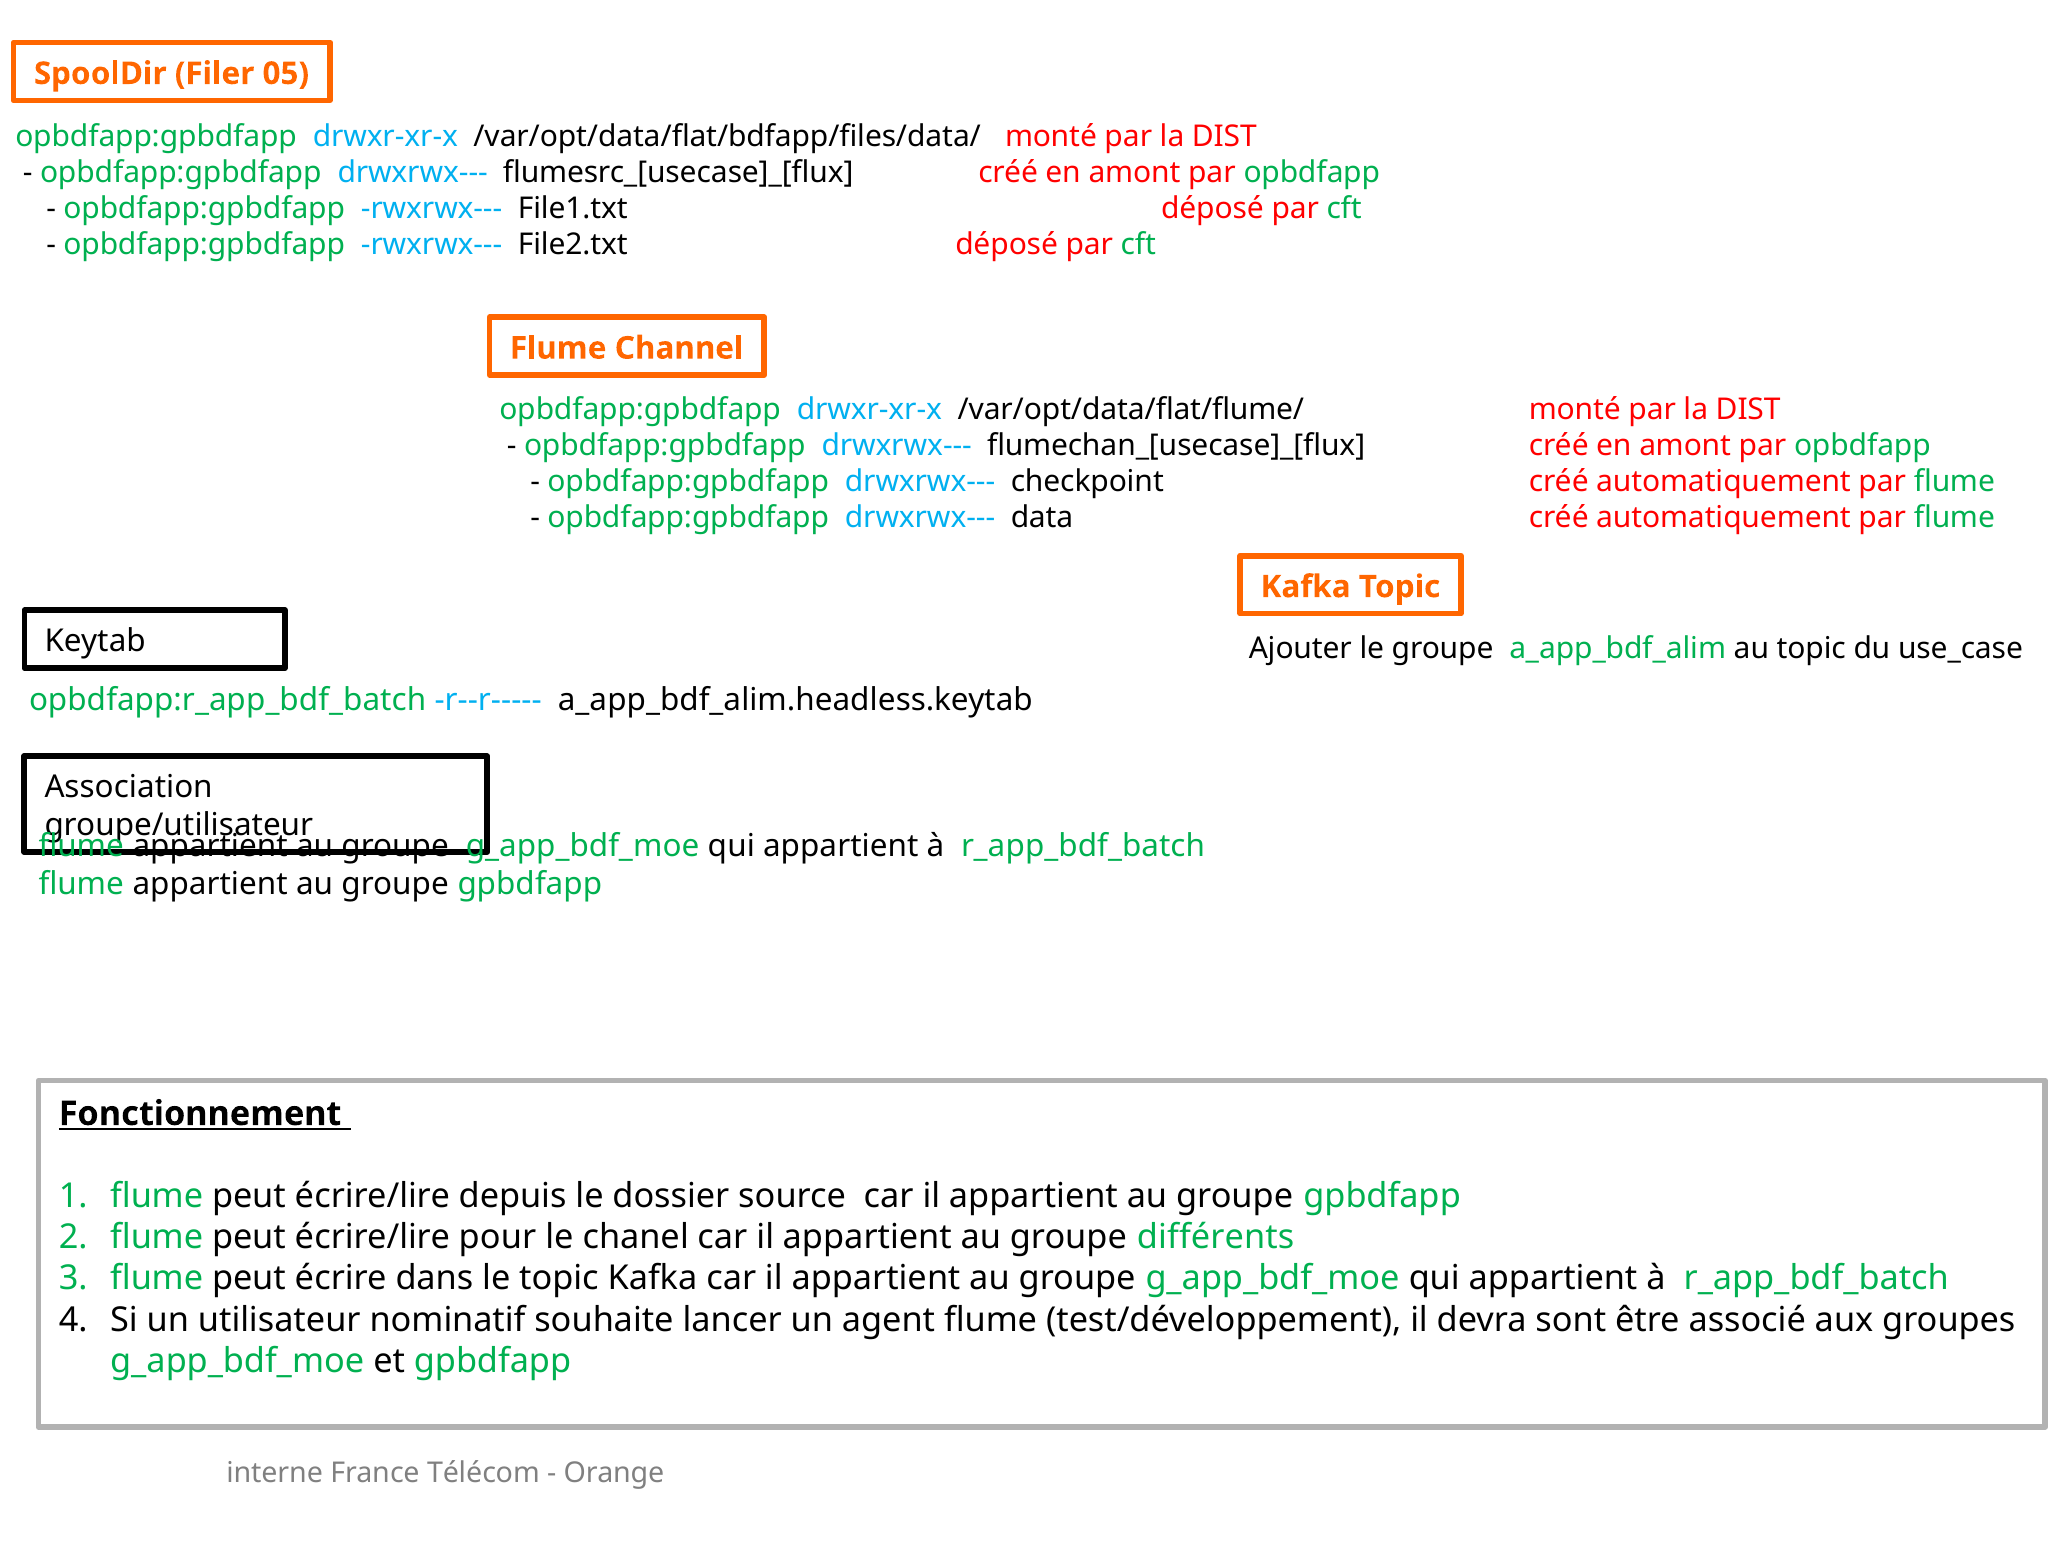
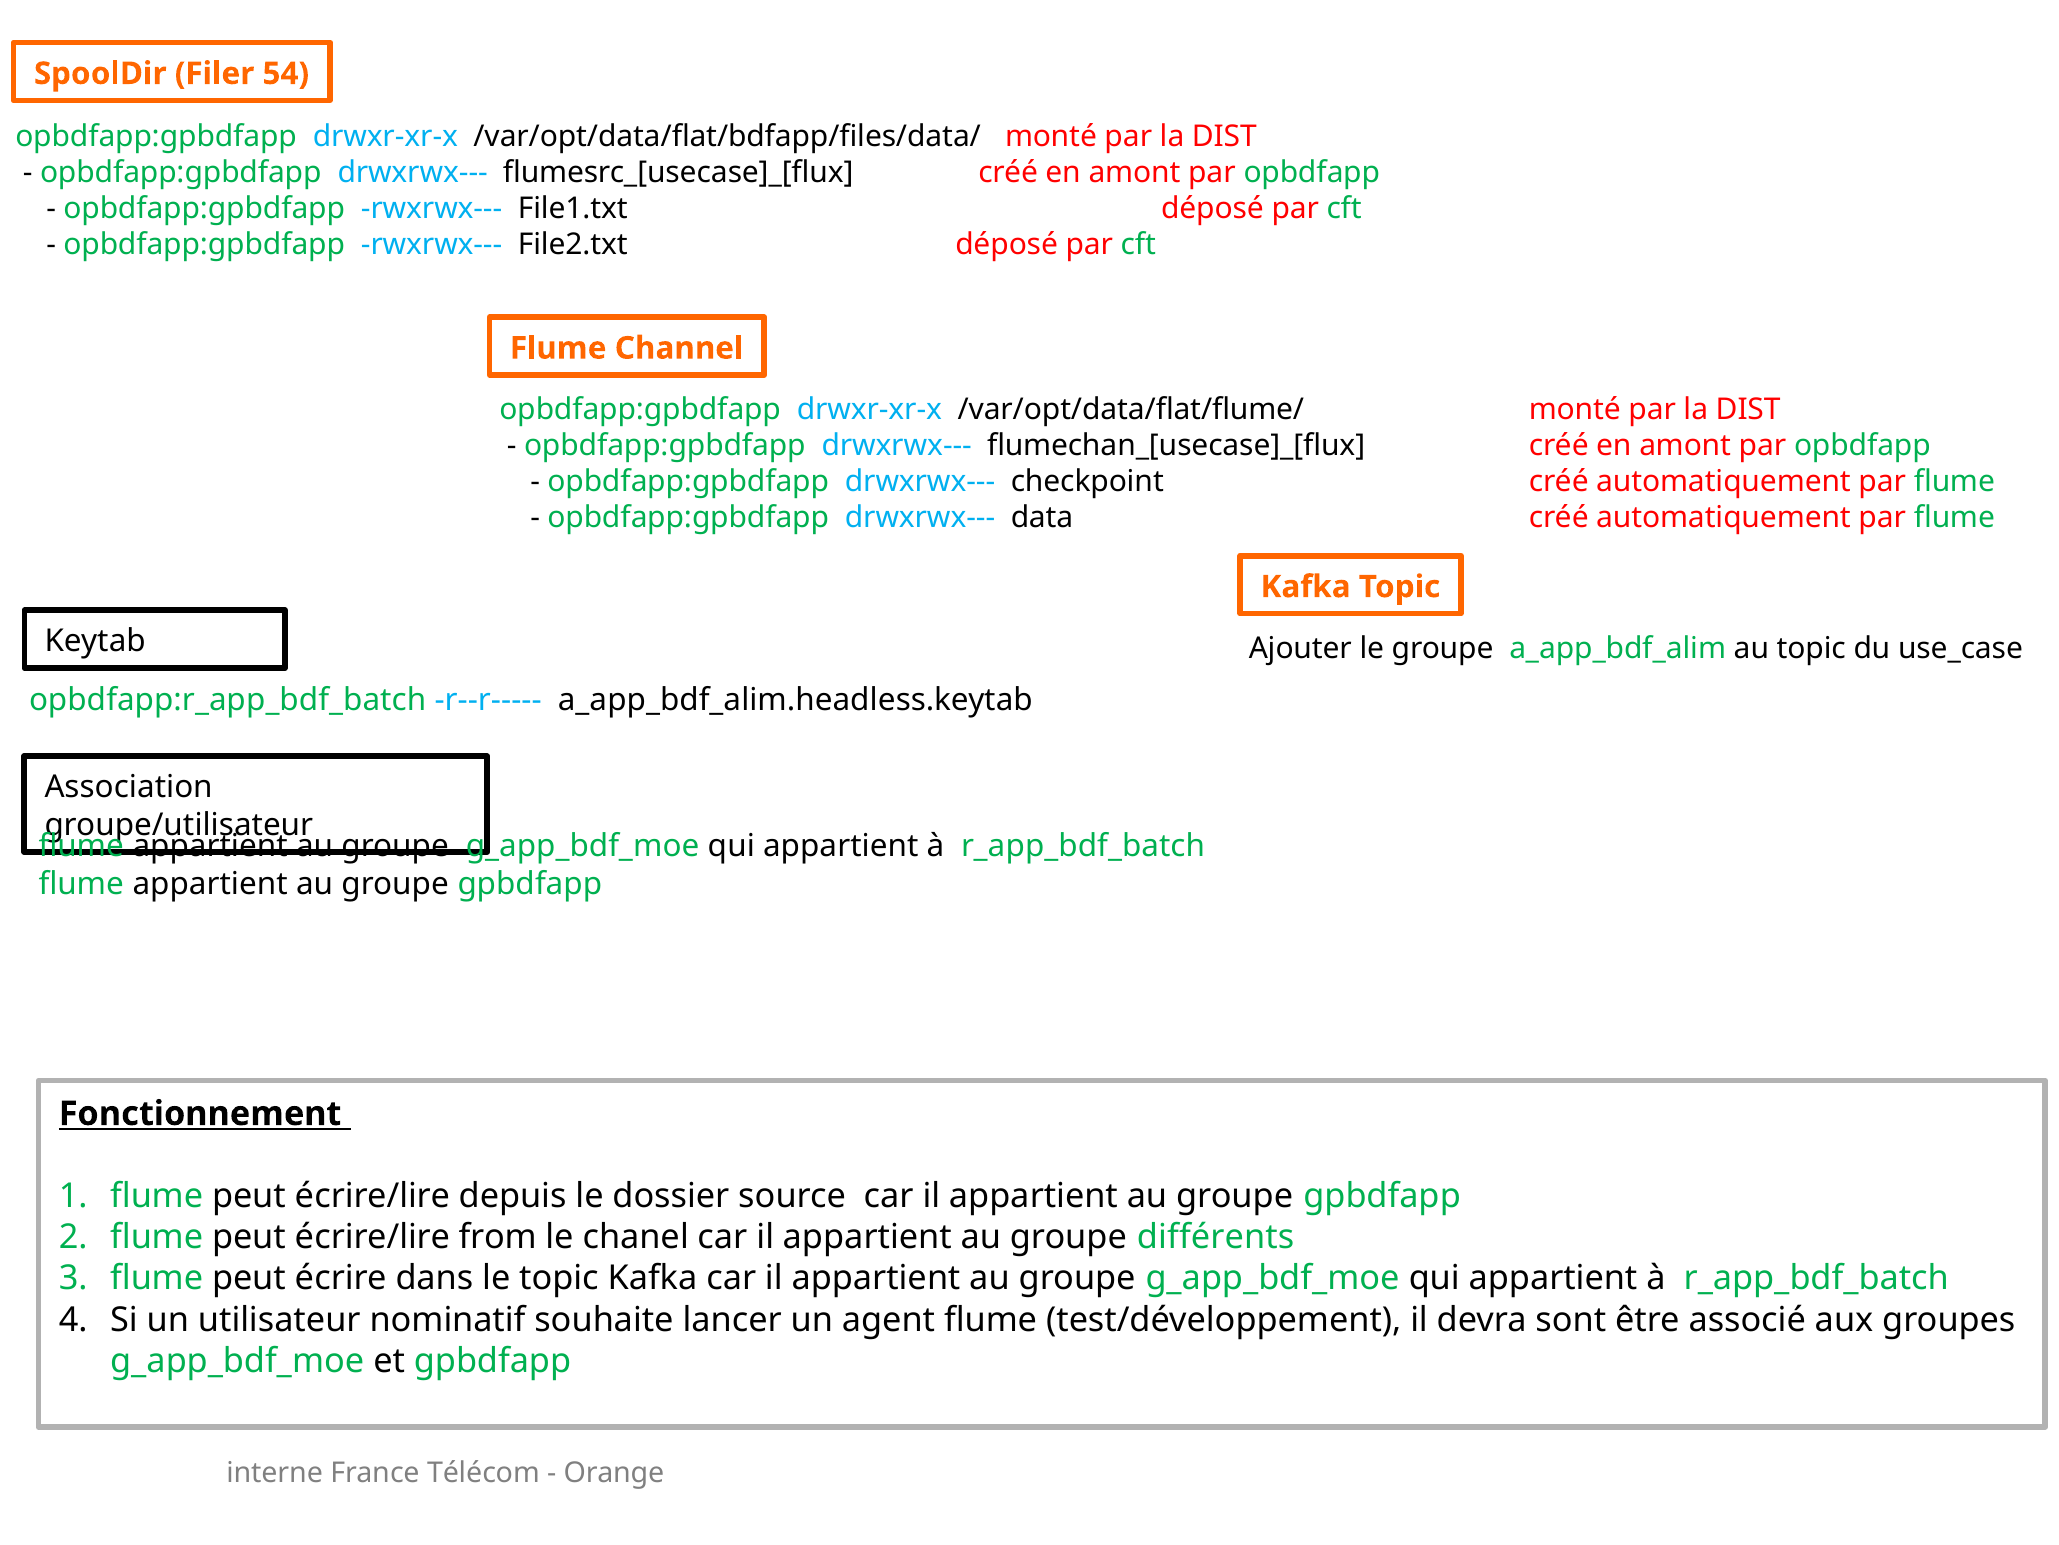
05: 05 -> 54 (286, 74)
pour: pour -> from (498, 1237)
